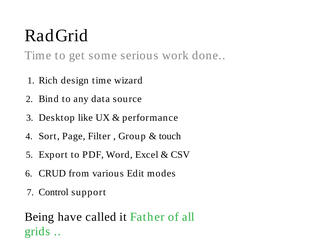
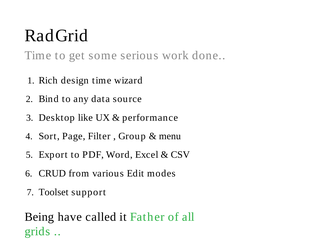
touch: touch -> menu (170, 136)
Control: Control -> Toolset (54, 192)
